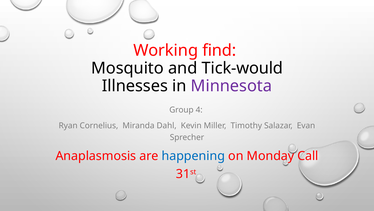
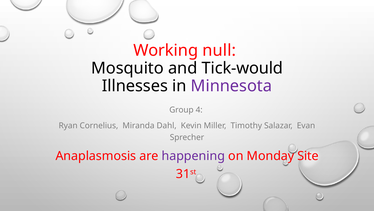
find: find -> null (219, 50)
happening colour: blue -> purple (193, 156)
Call: Call -> Site (308, 156)
